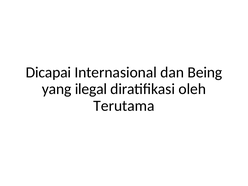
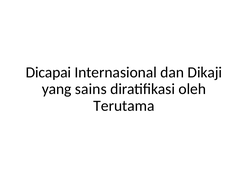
Being: Being -> Dikaji (205, 72)
ilegal: ilegal -> sains (91, 89)
